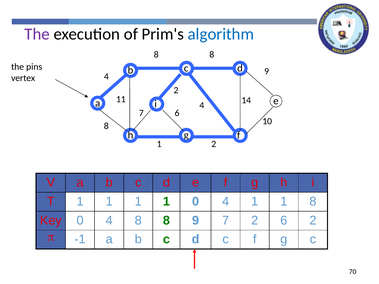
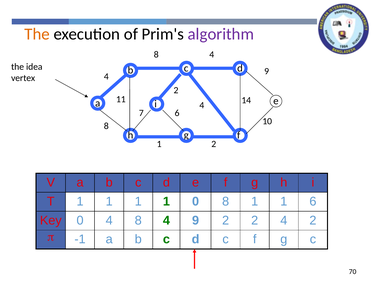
The colour: purple -> orange (37, 34)
algorithm colour: blue -> purple (221, 34)
8: 8 -> 4 (212, 55)
pins: pins -> idea (34, 67)
1 0 4: 4 -> 8 (226, 202)
1 8: 8 -> 6 (313, 202)
0 4 8 8: 8 -> 4 (166, 221)
9 7: 7 -> 2 (226, 221)
6: 6 -> 4 (284, 221)
